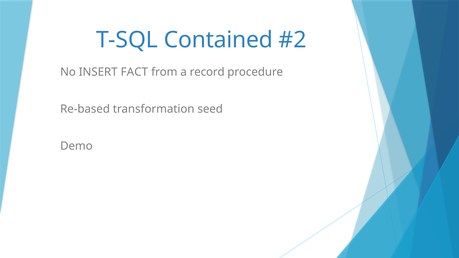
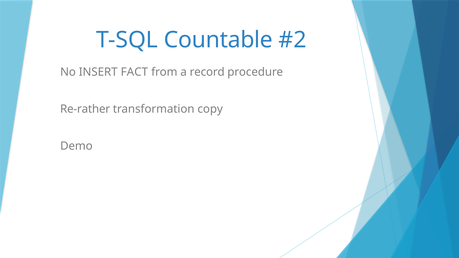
Contained: Contained -> Countable (218, 40)
Re-based: Re-based -> Re-rather (85, 109)
seed: seed -> copy (210, 109)
